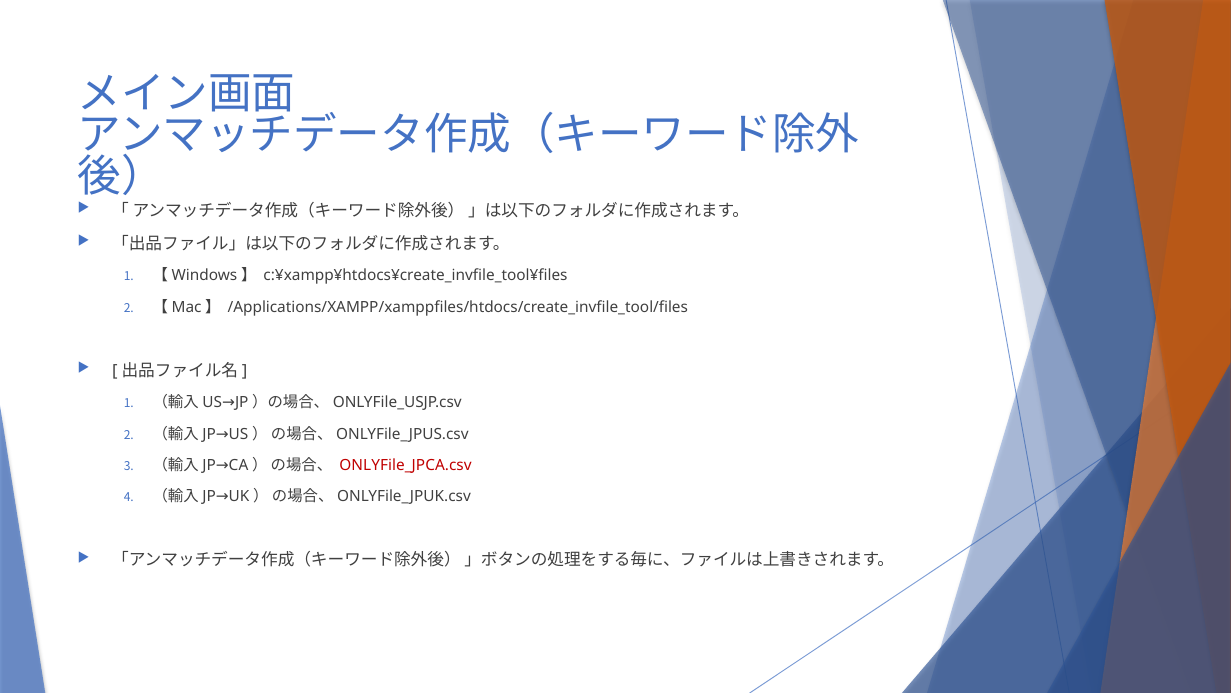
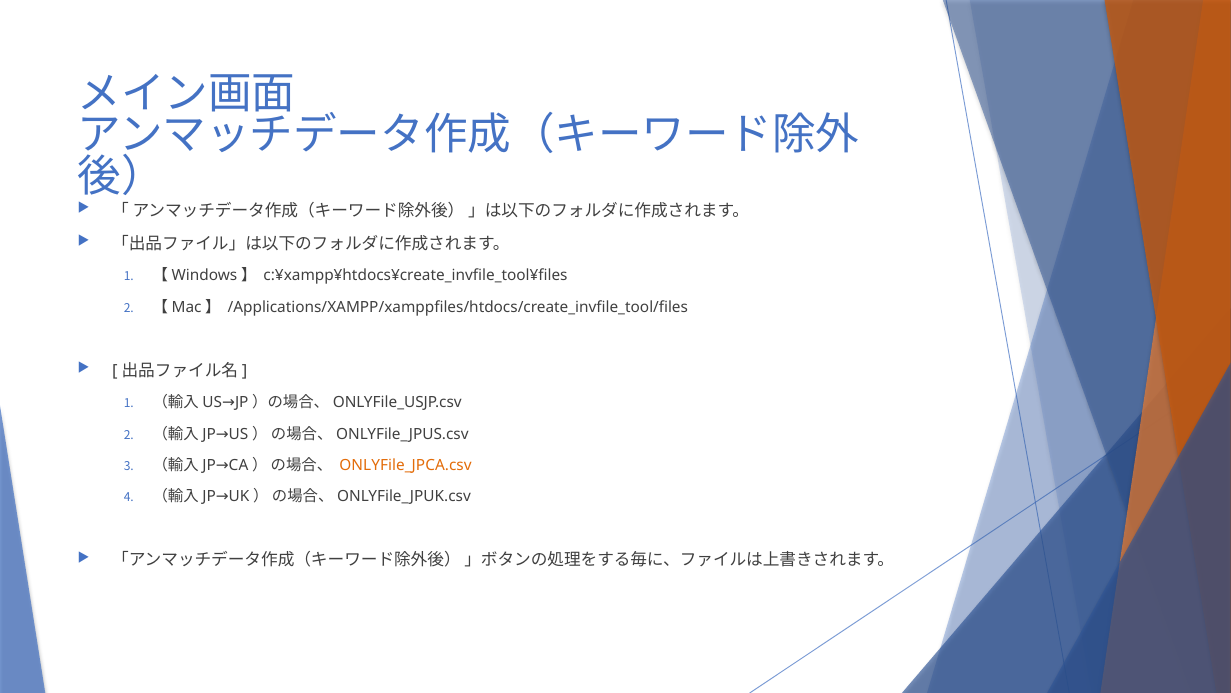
ONLYFile_JPCA.csv colour: red -> orange (406, 465)
